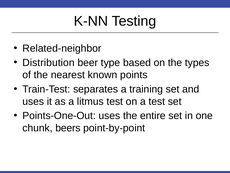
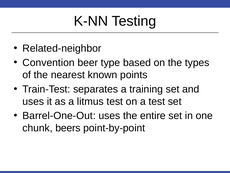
Distribution: Distribution -> Convention (49, 62)
Points-One-Out: Points-One-Out -> Barrel-One-Out (59, 115)
